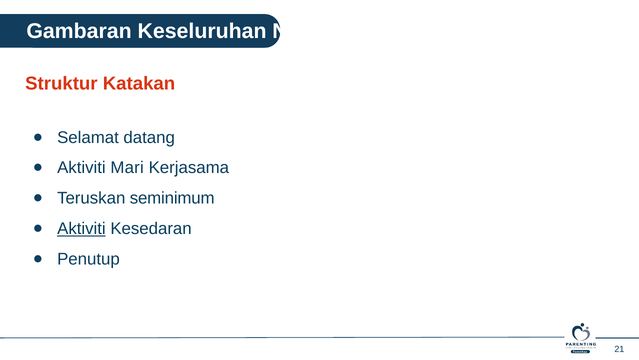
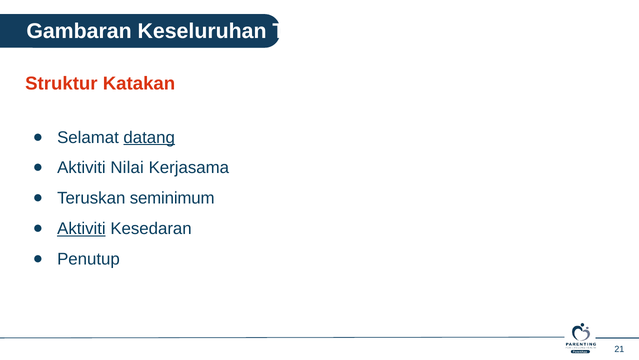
Nilai: Nilai -> Tepi (294, 31)
datang underline: none -> present (149, 137)
Mari: Mari -> Nilai (127, 168)
